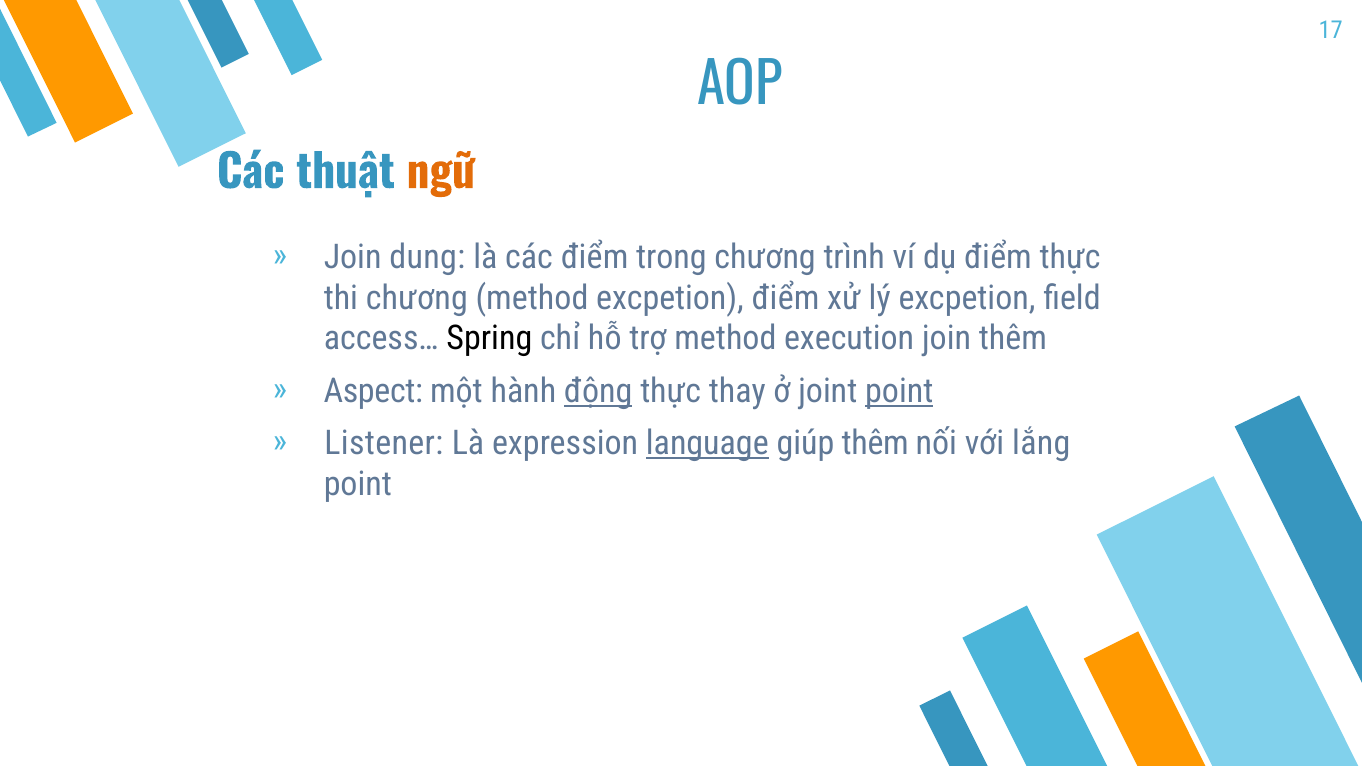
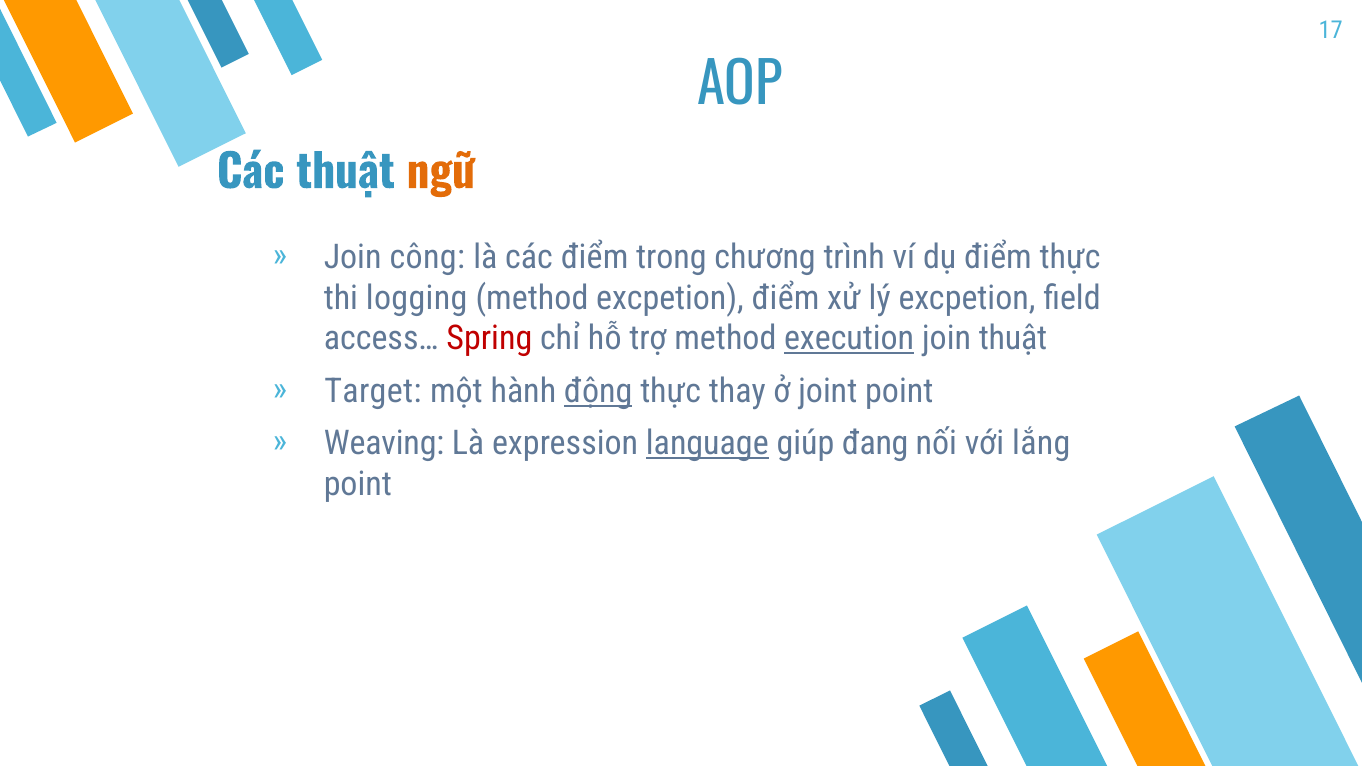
dung: dung -> công (427, 257)
thi chương: chương -> logging (417, 298)
Spring colour: black -> red (489, 339)
execution underline: none -> present (849, 339)
join thêm: thêm -> thuật (1013, 339)
Aspect: Aspect -> Target (373, 391)
point underline: present -> none (899, 391)
Listener: Listener -> Weaving (384, 443)
giúp thêm: thêm -> đang (875, 443)
